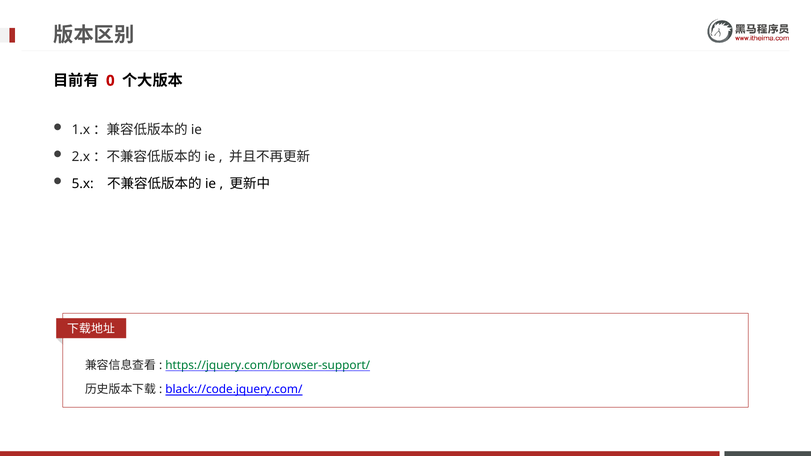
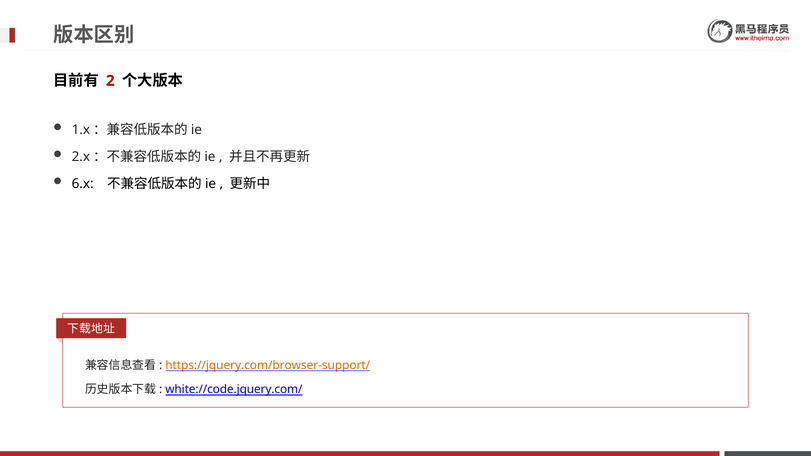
0: 0 -> 2 (110, 81)
5.x: 5.x -> 6.x (83, 184)
https://jquery.com/browser-support/ colour: green -> orange (268, 366)
black://code.jquery.com/: black://code.jquery.com/ -> white://code.jquery.com/ (234, 390)
